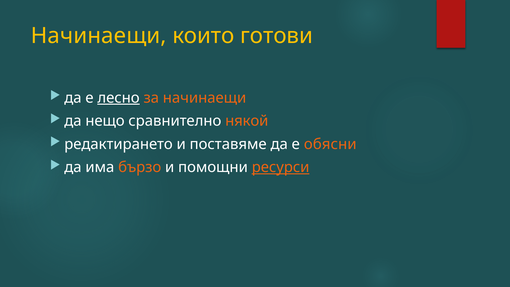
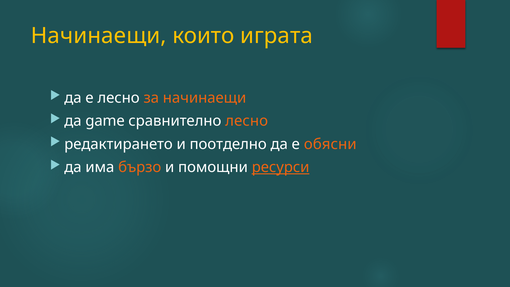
готови: готови -> играта (277, 36)
лесно underline: present -> none (119, 98)
нещо: нещо -> game (105, 121)
сравнително някой: някой -> лесно (247, 121)
поставяме: поставяме -> поотделно (228, 144)
